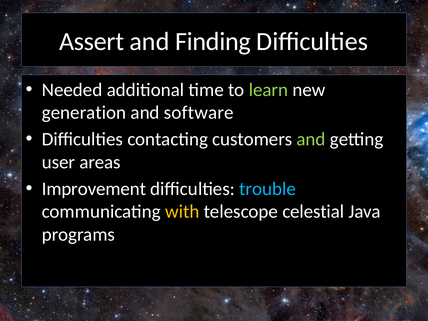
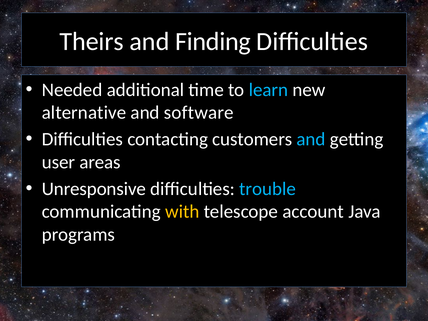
Assert: Assert -> Theirs (92, 41)
learn colour: light green -> light blue (268, 90)
generation: generation -> alternative (84, 113)
and colour: light green -> light blue (311, 139)
Improvement: Improvement -> Unresponsive (94, 189)
celestial: celestial -> account (313, 212)
